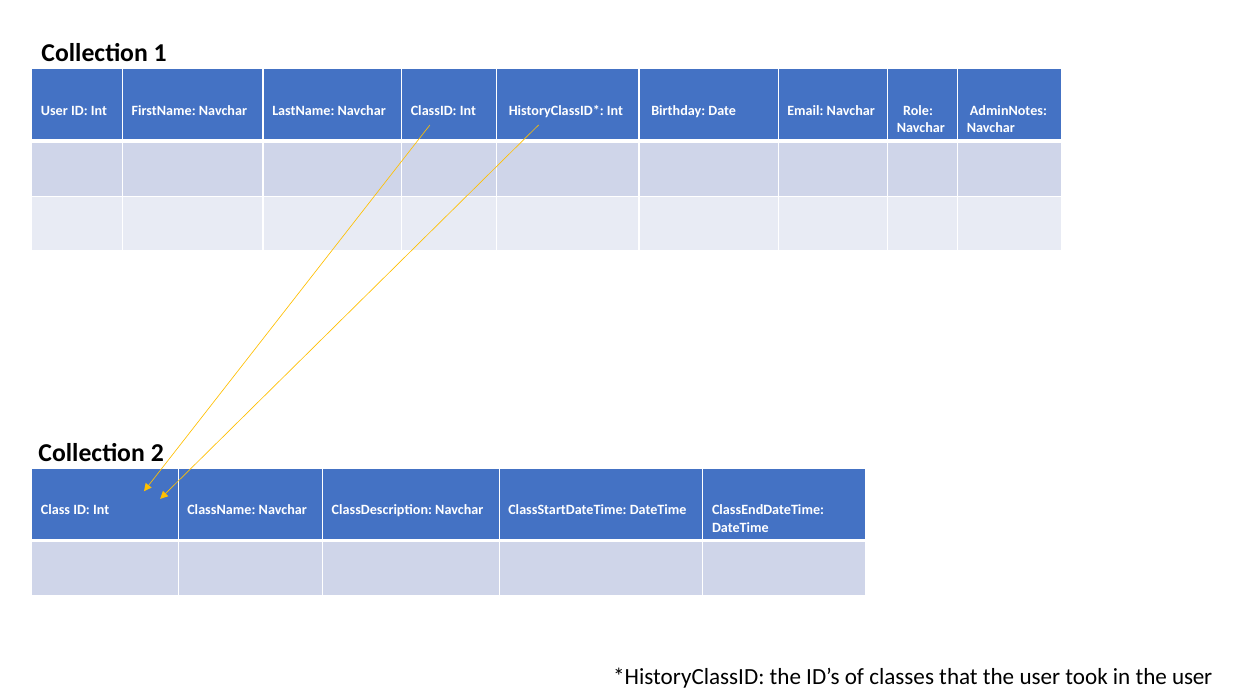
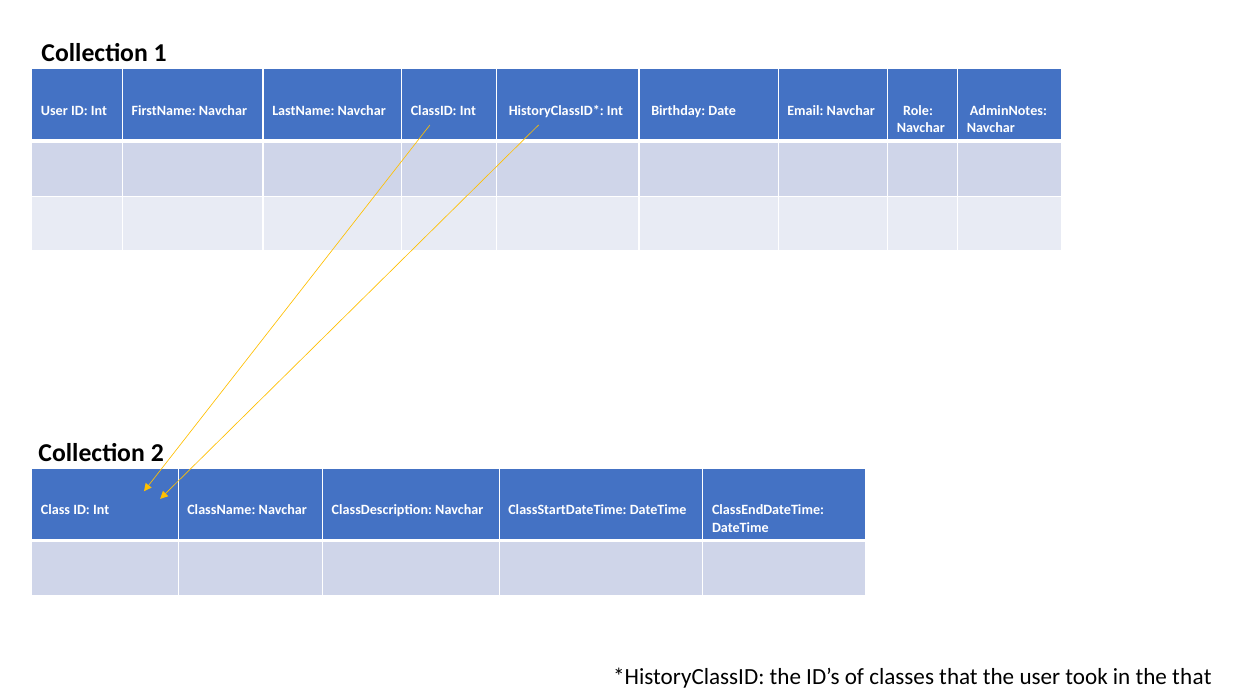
in the user: user -> that (1192, 676)
